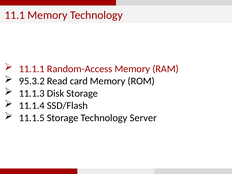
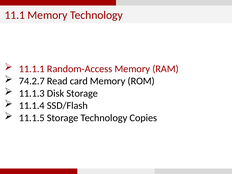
95.3.2: 95.3.2 -> 74.2.7 (32, 81)
Server: Server -> Copies (143, 118)
